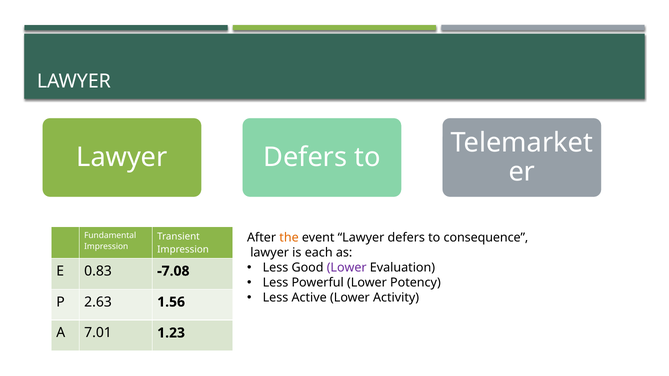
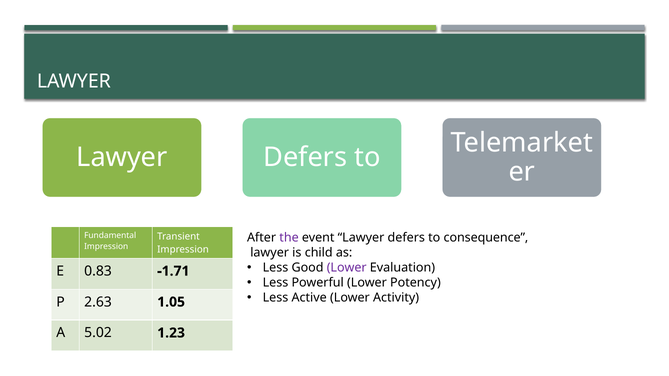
the colour: orange -> purple (289, 238)
each: each -> child (319, 253)
-7.08: -7.08 -> -1.71 (173, 271)
1.56: 1.56 -> 1.05 (171, 302)
7.01: 7.01 -> 5.02 (98, 333)
